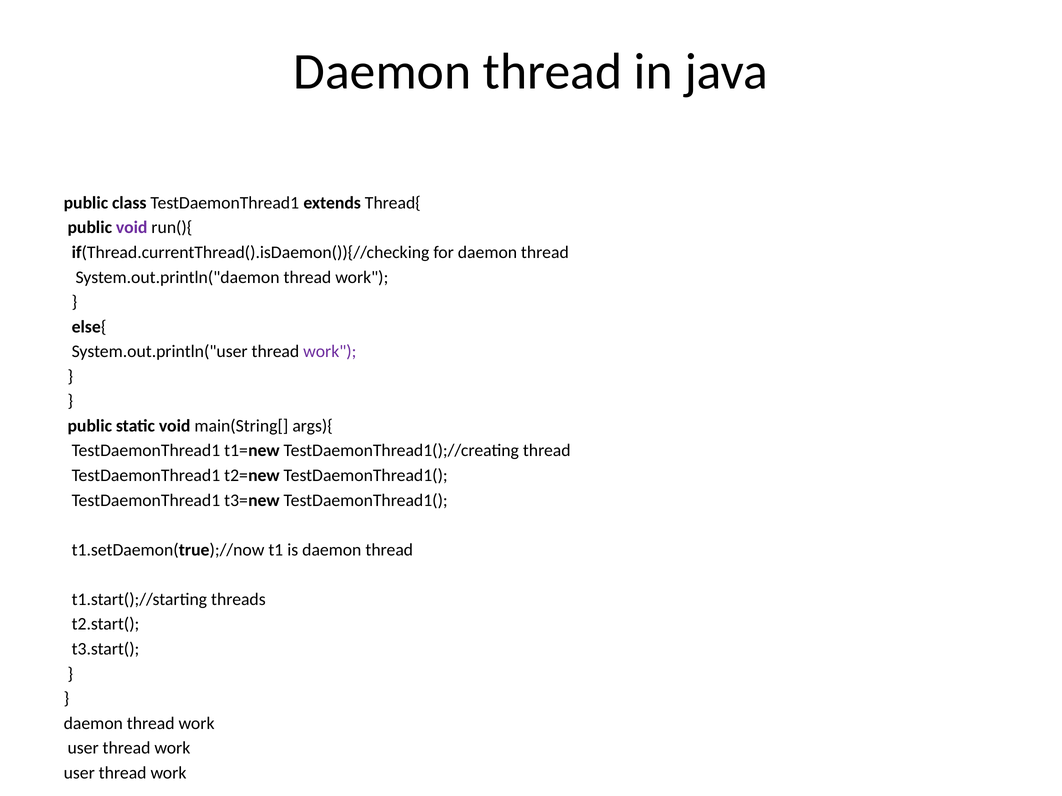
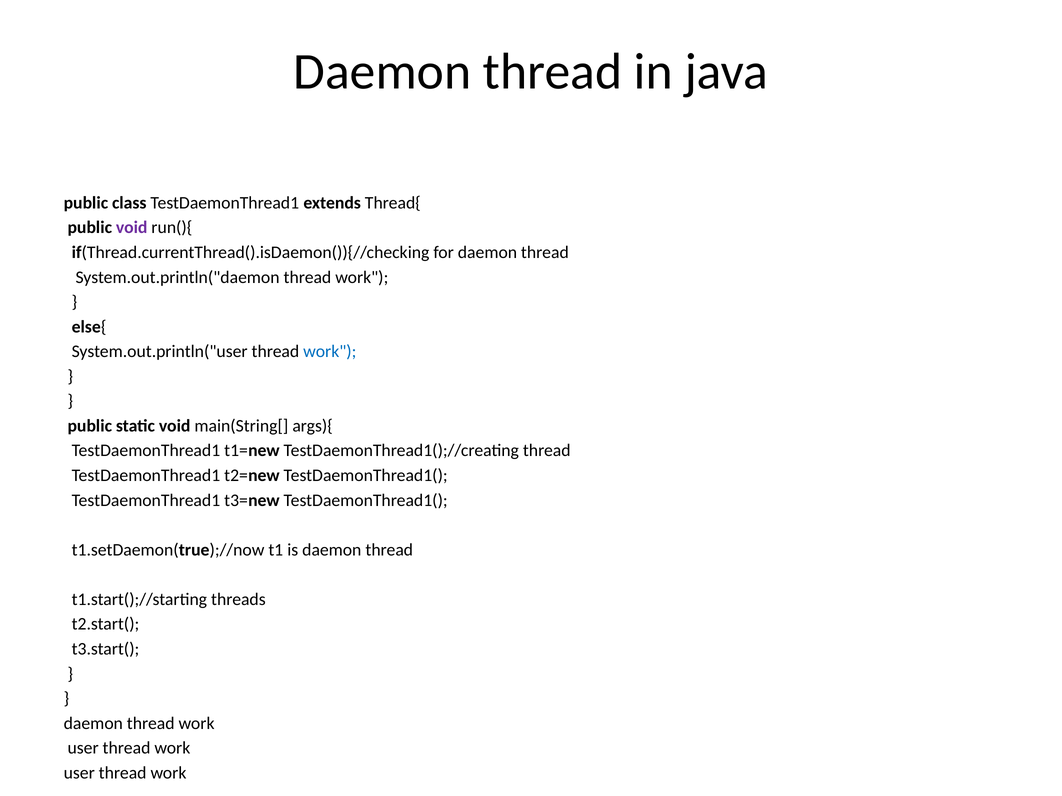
work colour: purple -> blue (330, 352)
